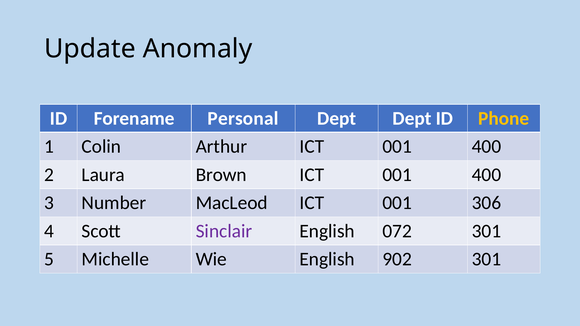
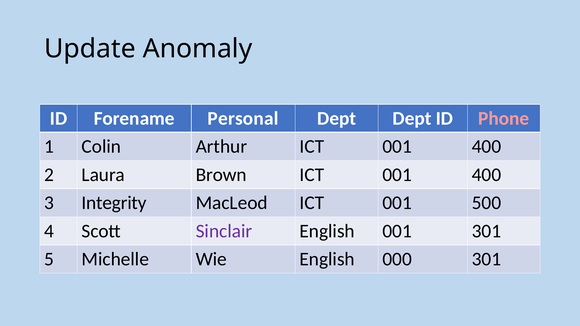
Phone colour: yellow -> pink (504, 119)
Number: Number -> Integrity (114, 203)
306: 306 -> 500 (486, 203)
English 072: 072 -> 001 (397, 231)
902: 902 -> 000 (397, 259)
